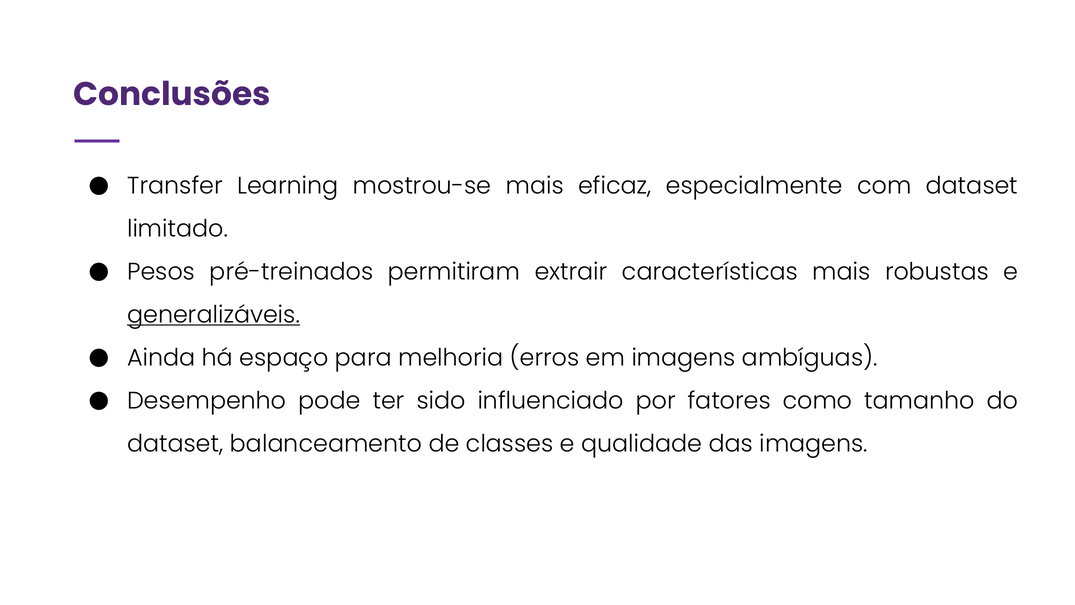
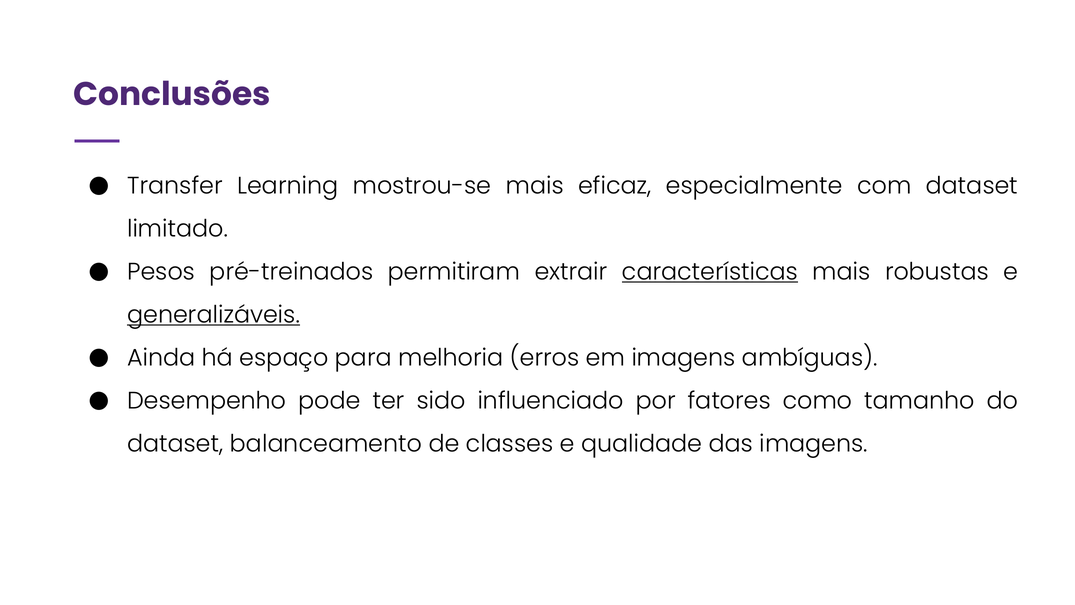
características underline: none -> present (710, 272)
